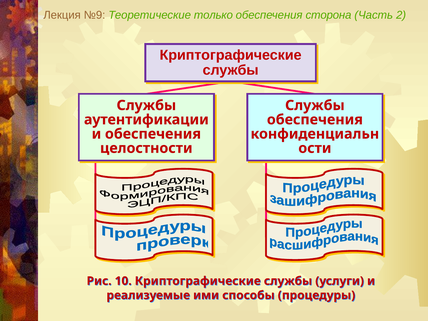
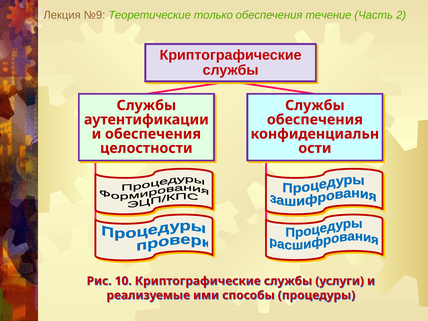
сторона: сторона -> течение (328, 15)
